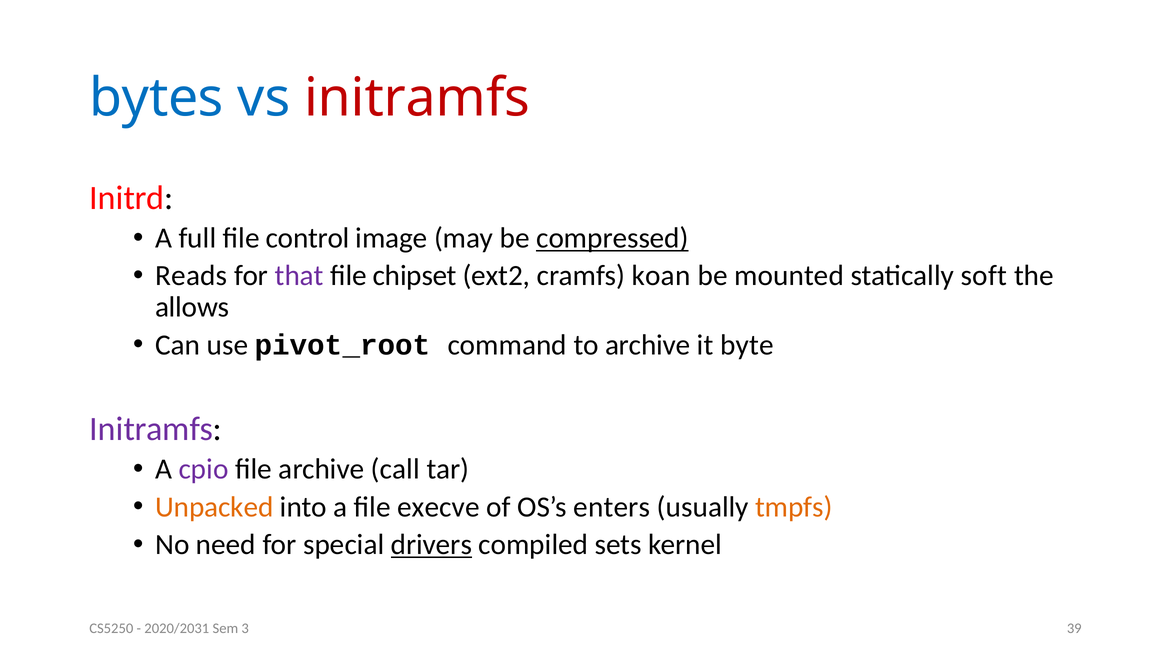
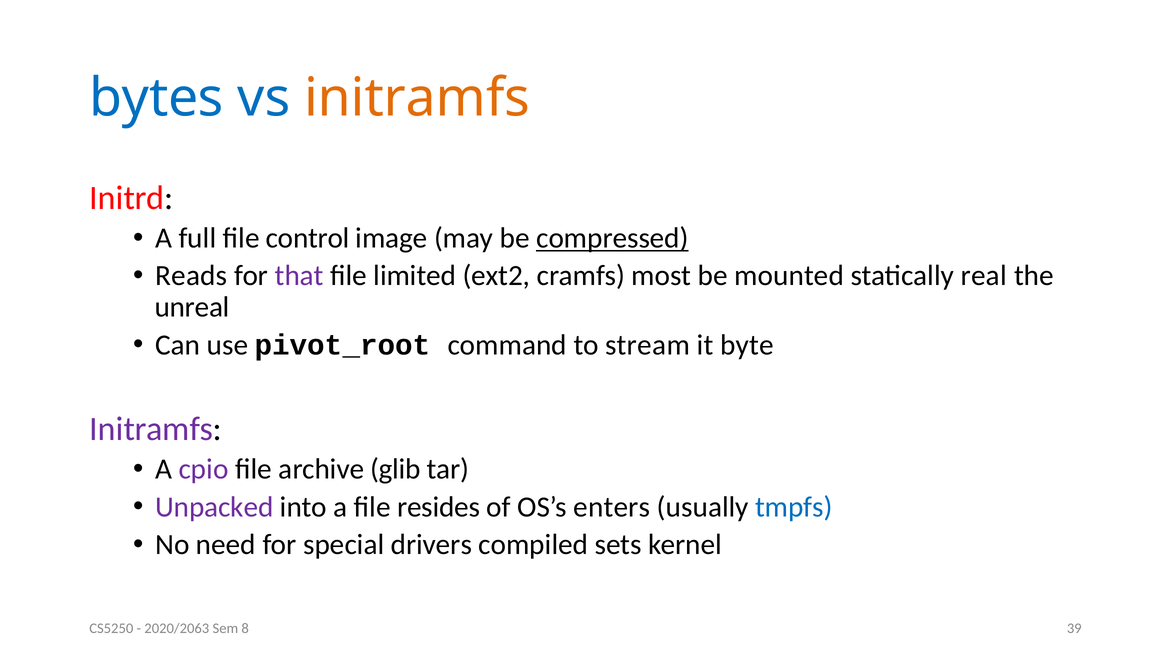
initramfs colour: red -> orange (417, 98)
chipset: chipset -> limited (415, 276)
koan: koan -> most (661, 276)
soft: soft -> real (984, 276)
allows: allows -> unreal (192, 308)
to archive: archive -> stream (647, 345)
call: call -> glib (396, 470)
Unpacked colour: orange -> purple (214, 507)
execve: execve -> resides (439, 507)
tmpfs colour: orange -> blue (794, 507)
drivers underline: present -> none (431, 545)
2020/2031: 2020/2031 -> 2020/2063 (177, 629)
3: 3 -> 8 (245, 629)
